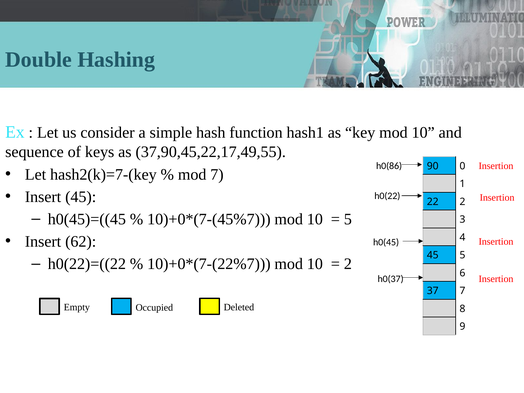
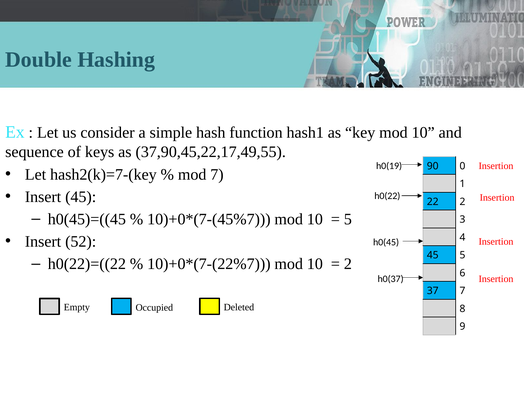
h0(86: h0(86 -> h0(19 (389, 166)
62: 62 -> 52 (81, 242)
